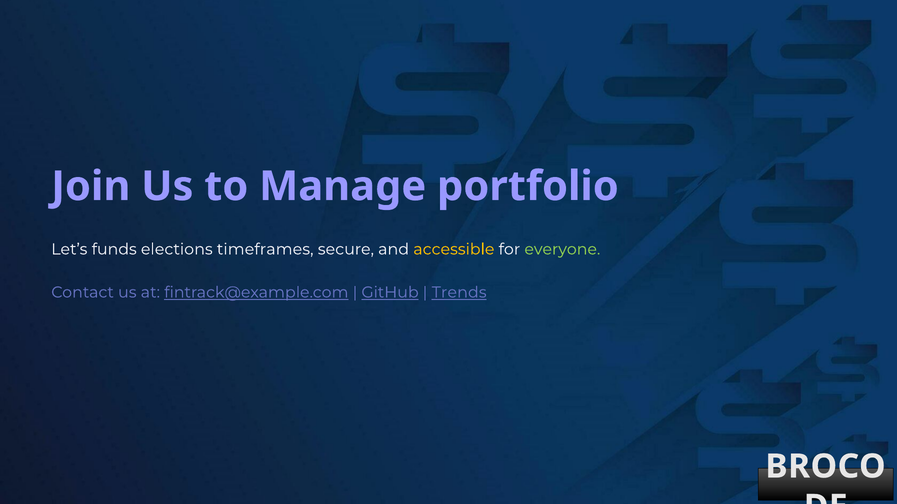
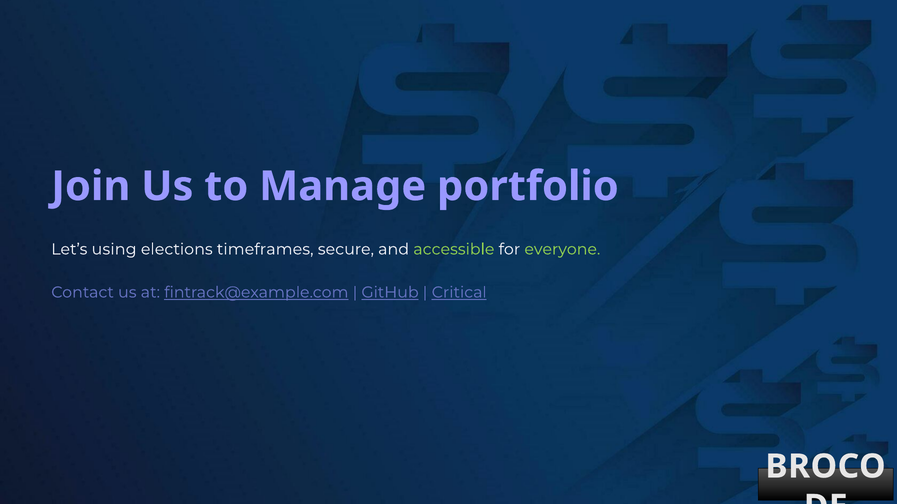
funds: funds -> using (114, 249)
accessible colour: yellow -> light green (454, 249)
Trends: Trends -> Critical (459, 293)
